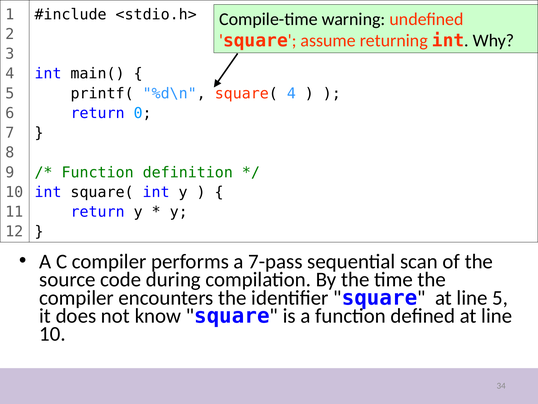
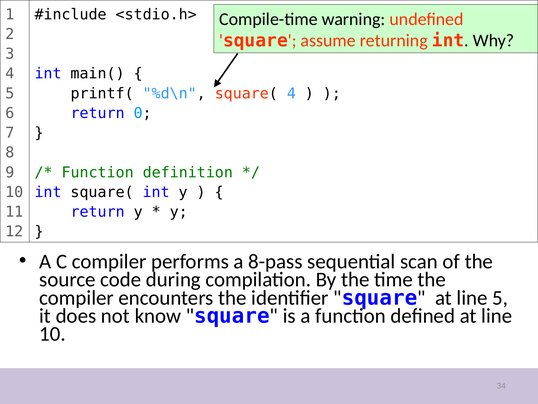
7-pass: 7-pass -> 8-pass (275, 261)
